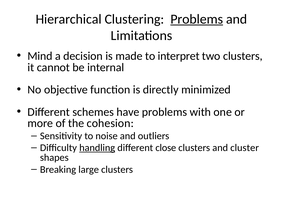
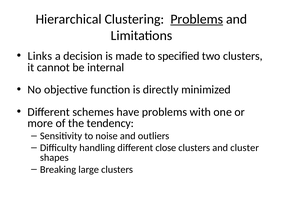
Mind: Mind -> Links (40, 56)
interpret: interpret -> specified (179, 56)
cohesion: cohesion -> tendency (110, 123)
handling underline: present -> none (97, 148)
